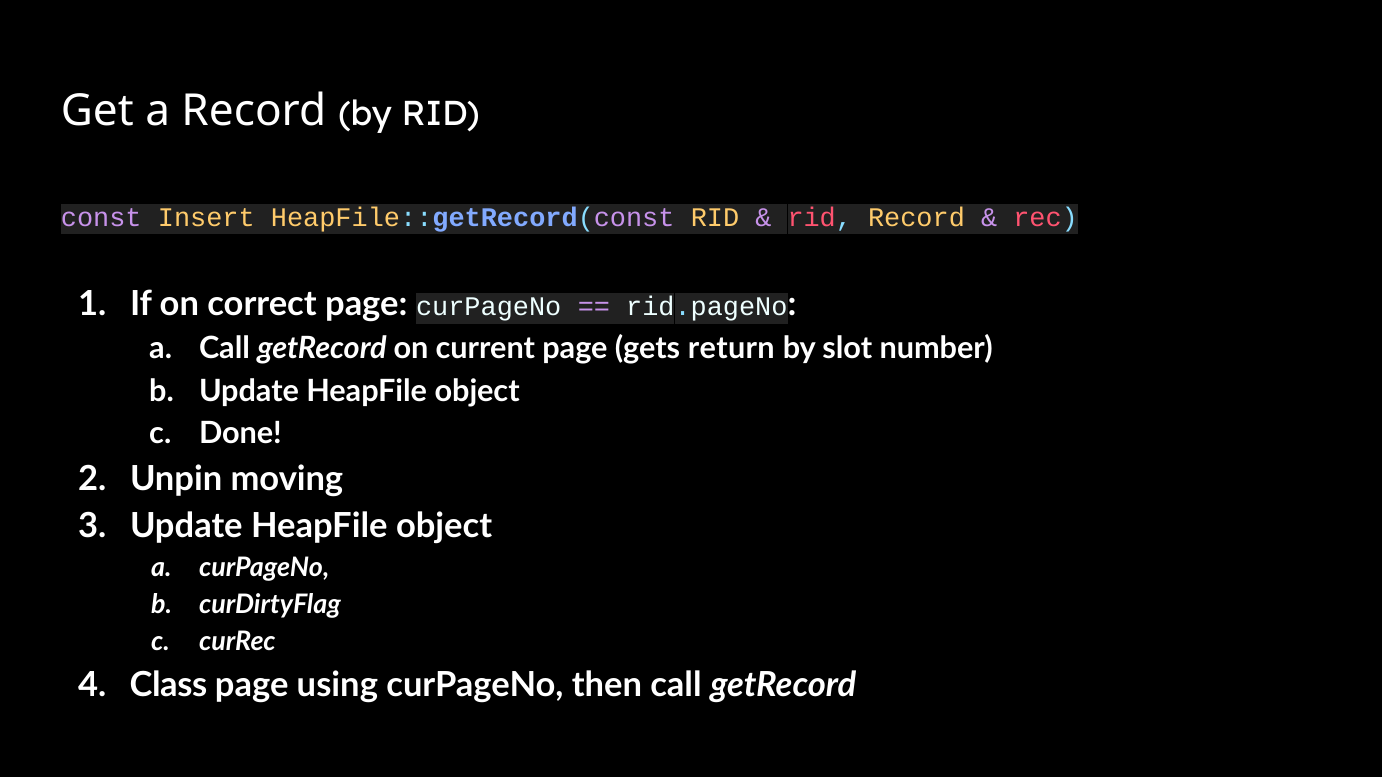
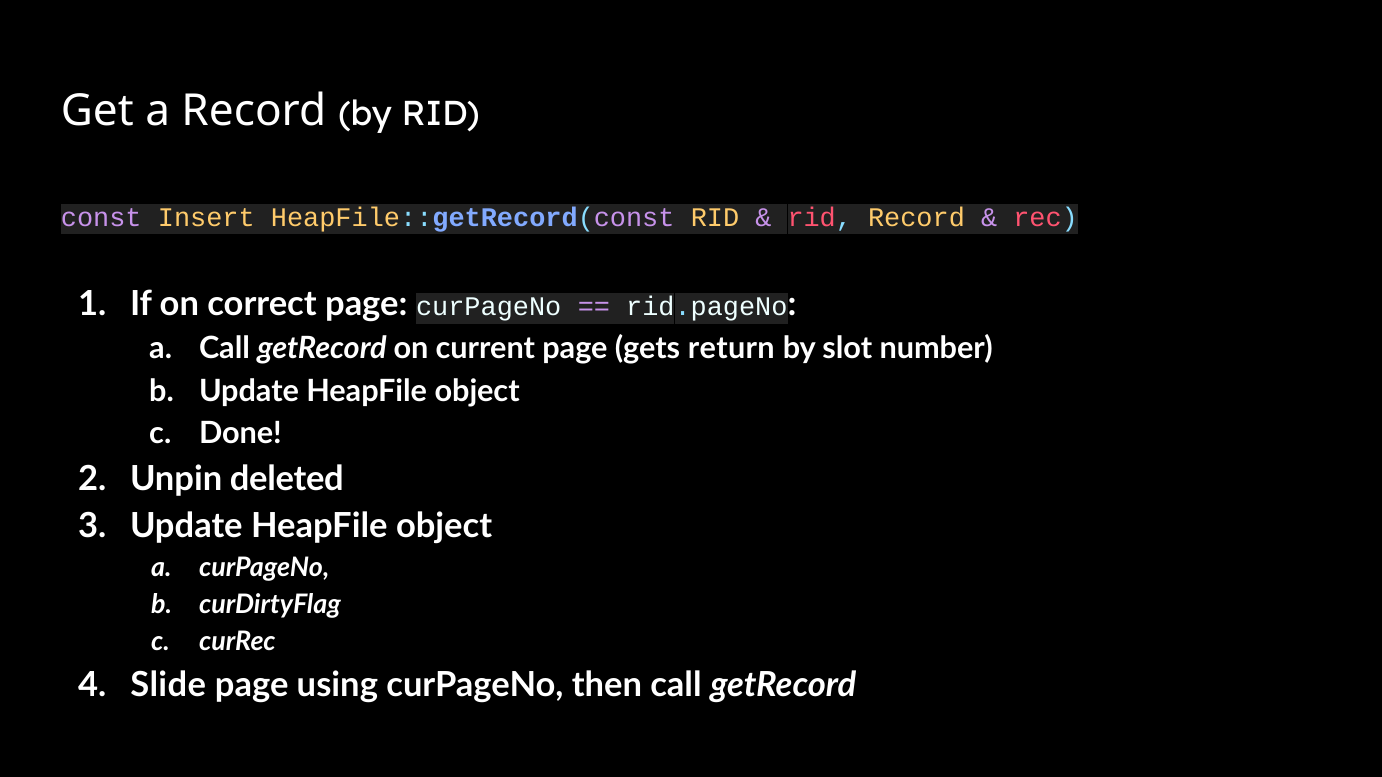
moving: moving -> deleted (287, 479)
Class: Class -> Slide (168, 686)
